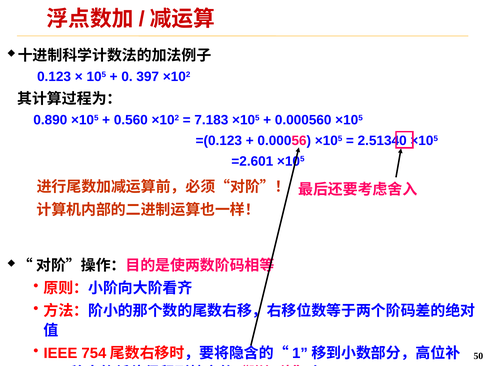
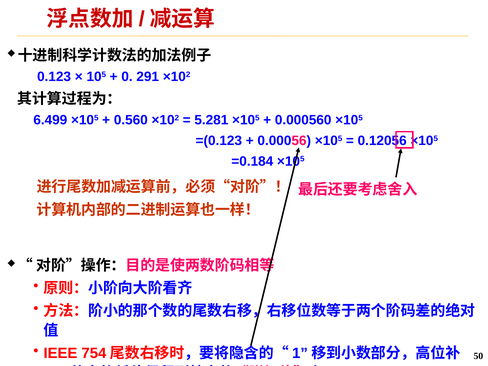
397: 397 -> 291 (148, 77)
0.890: 0.890 -> 6.499 (50, 120)
7.183: 7.183 -> 5.281 (211, 120)
2.51340: 2.51340 -> 0.12056 (382, 141)
=2.601: =2.601 -> =0.184 (252, 161)
